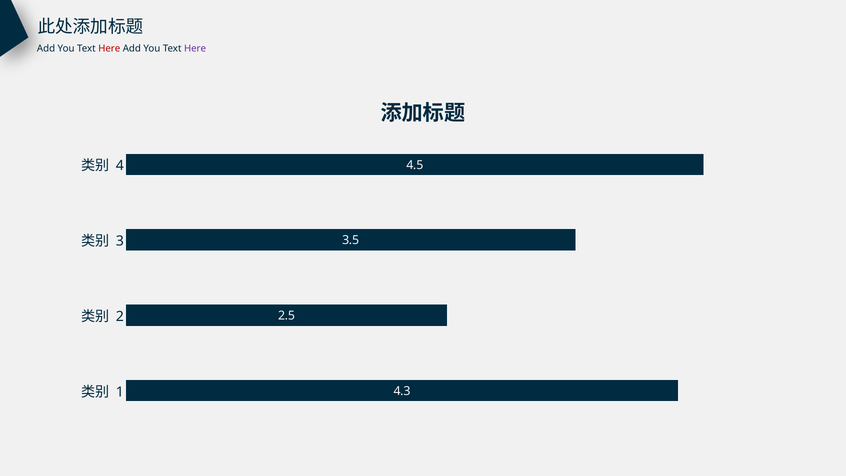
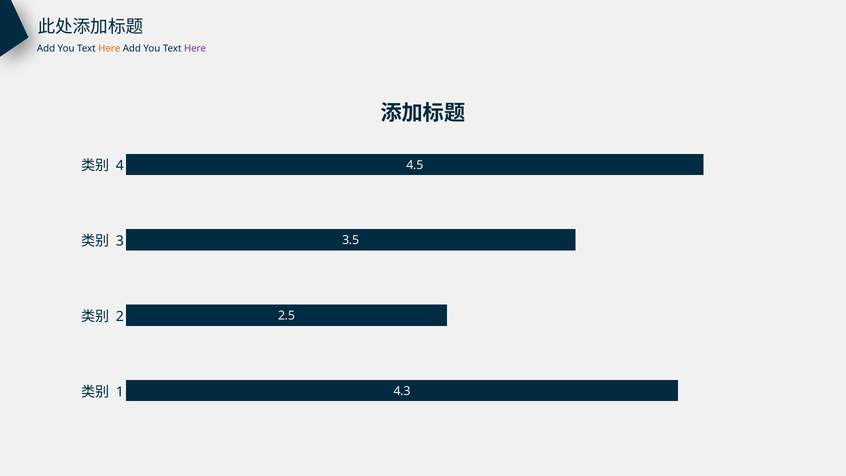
Here colour: red -> orange (109, 48)
